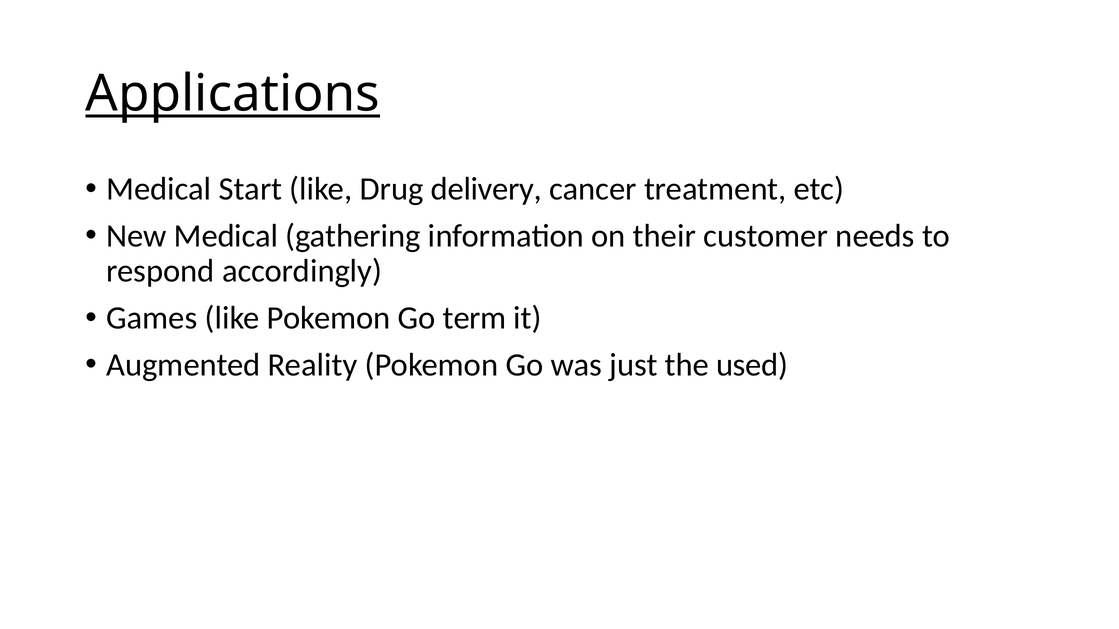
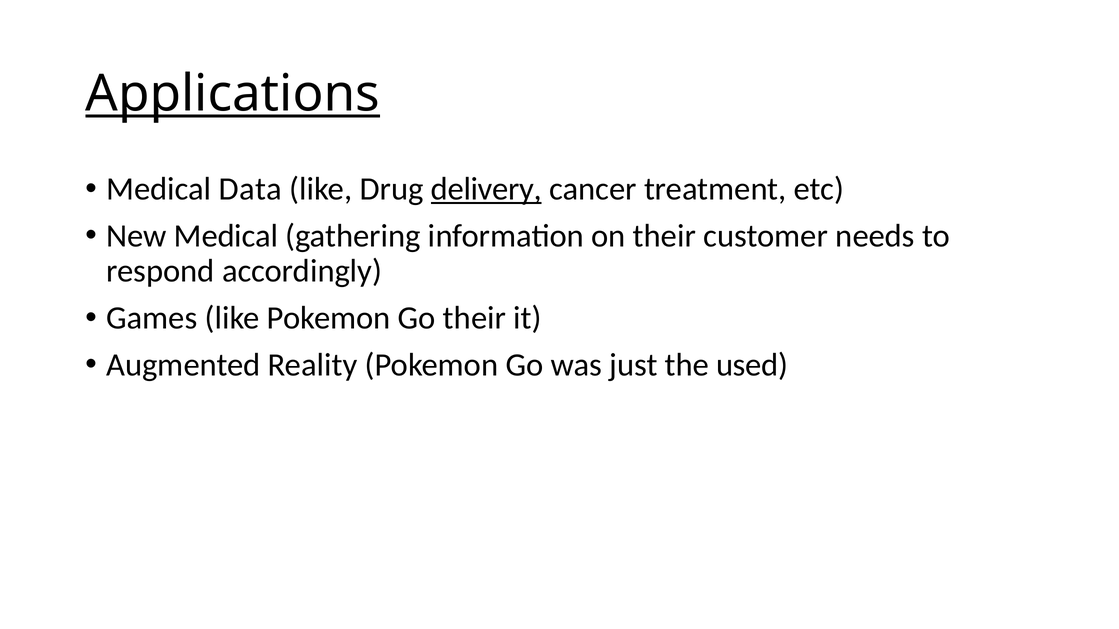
Start: Start -> Data (250, 189)
delivery underline: none -> present (486, 189)
Go term: term -> their (475, 318)
